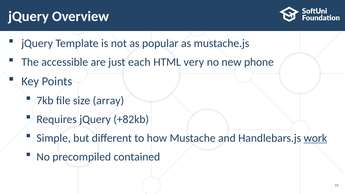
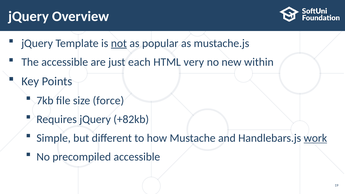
not underline: none -> present (119, 43)
phone: phone -> within (259, 62)
array: array -> force (108, 101)
precompiled contained: contained -> accessible (137, 157)
